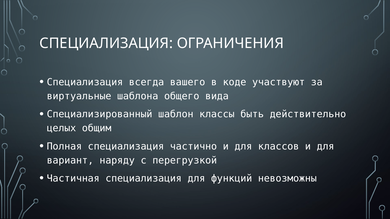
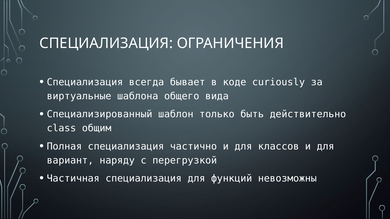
вашего: вашего -> бывает (188, 82)
участвуют: участвуют -> curiously (279, 82)
классы: классы -> только (217, 114)
целых: целых -> class (61, 128)
